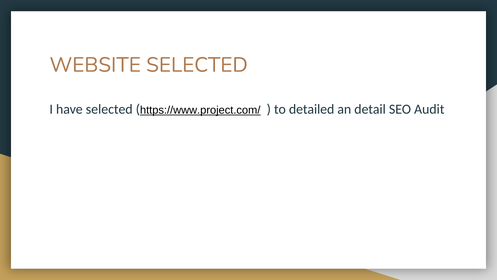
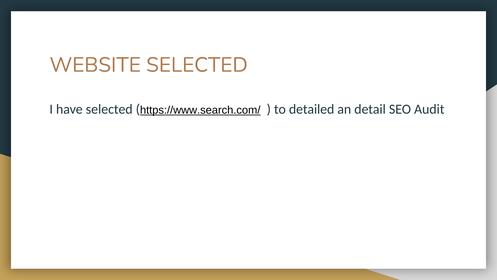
https://www.project.com/: https://www.project.com/ -> https://www.search.com/ (200, 110)
